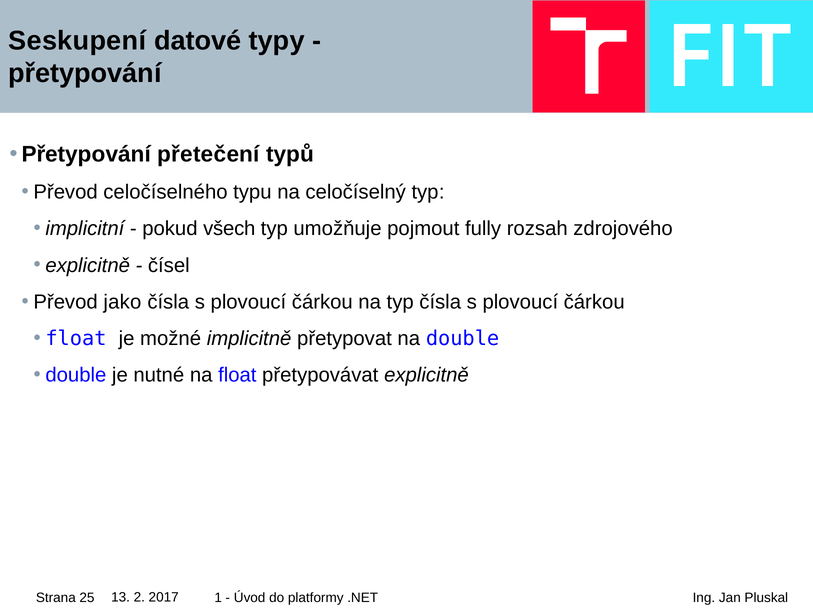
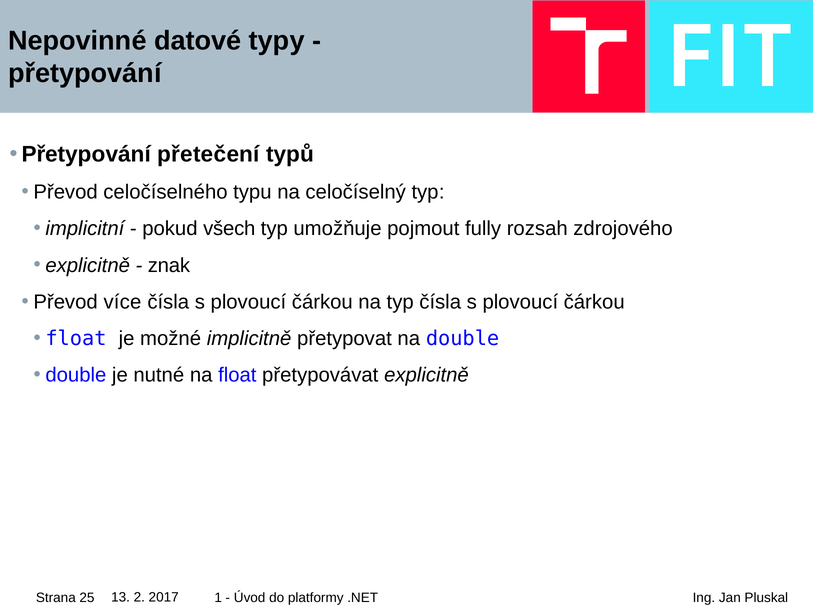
Seskupení: Seskupení -> Nepovinné (77, 41)
čísel: čísel -> znak (169, 265)
jako: jako -> více (122, 302)
